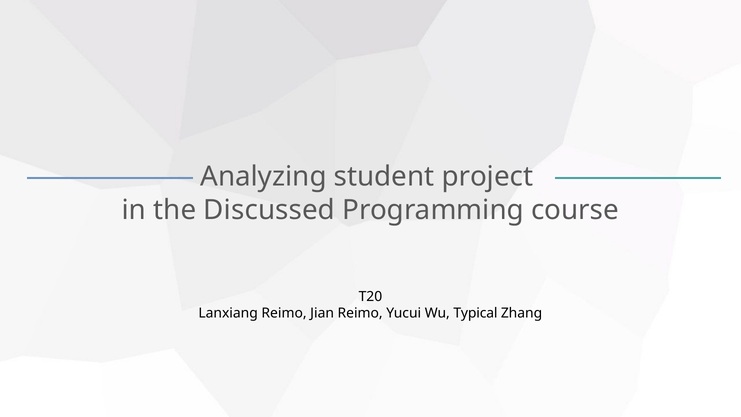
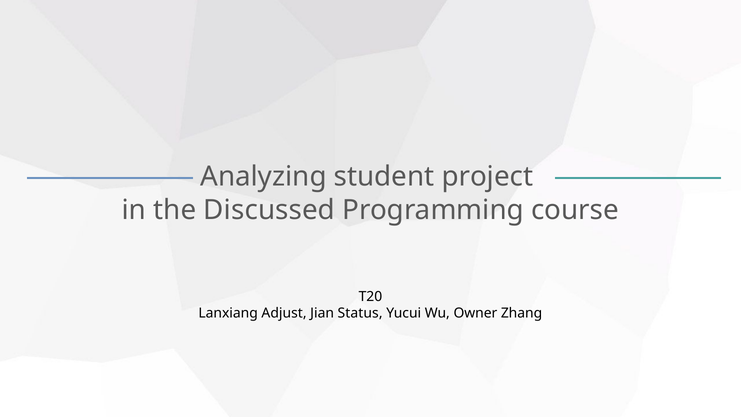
Lanxiang Reimo: Reimo -> Adjust (284, 313)
Jian Reimo: Reimo -> Status (360, 313)
Typical: Typical -> Owner (475, 313)
